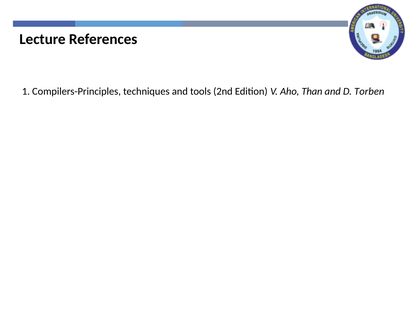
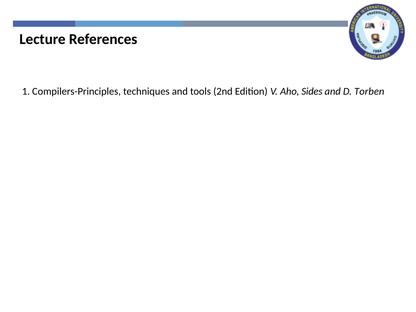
Than: Than -> Sides (312, 91)
